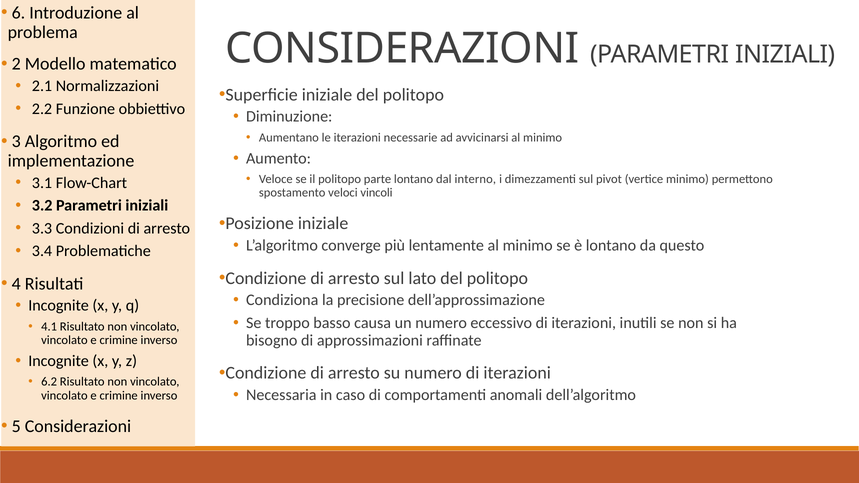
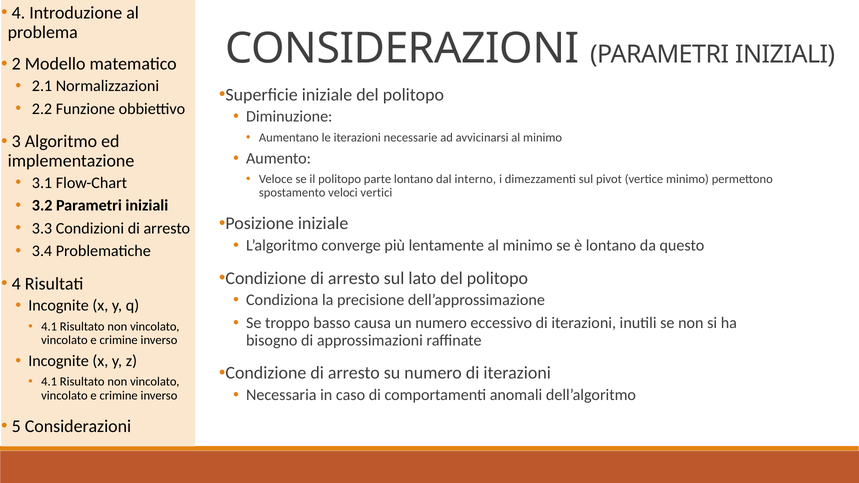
6: 6 -> 4 (18, 13)
vincoli: vincoli -> vertici (376, 193)
6.2: 6.2 -> 4.1 (49, 382)
